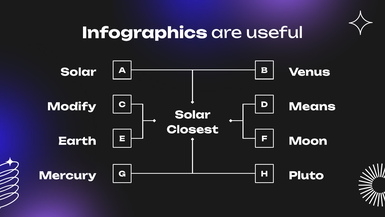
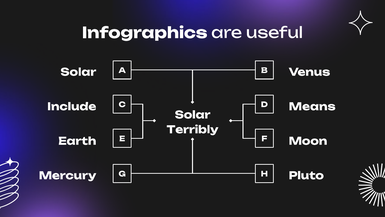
Modify: Modify -> Include (72, 107)
Closest: Closest -> Terribly (193, 130)
